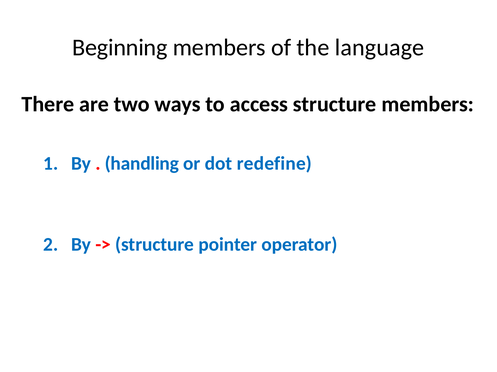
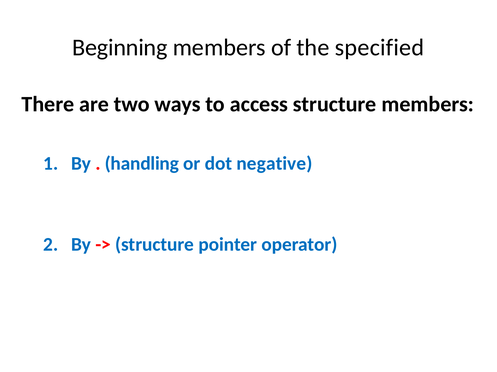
language: language -> specified (380, 48)
redefine: redefine -> negative (274, 164)
